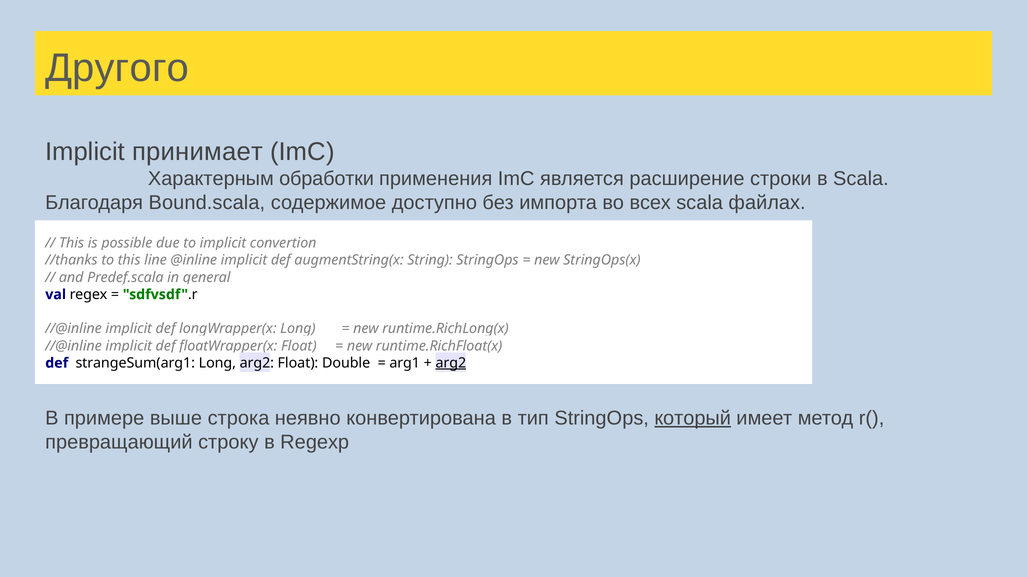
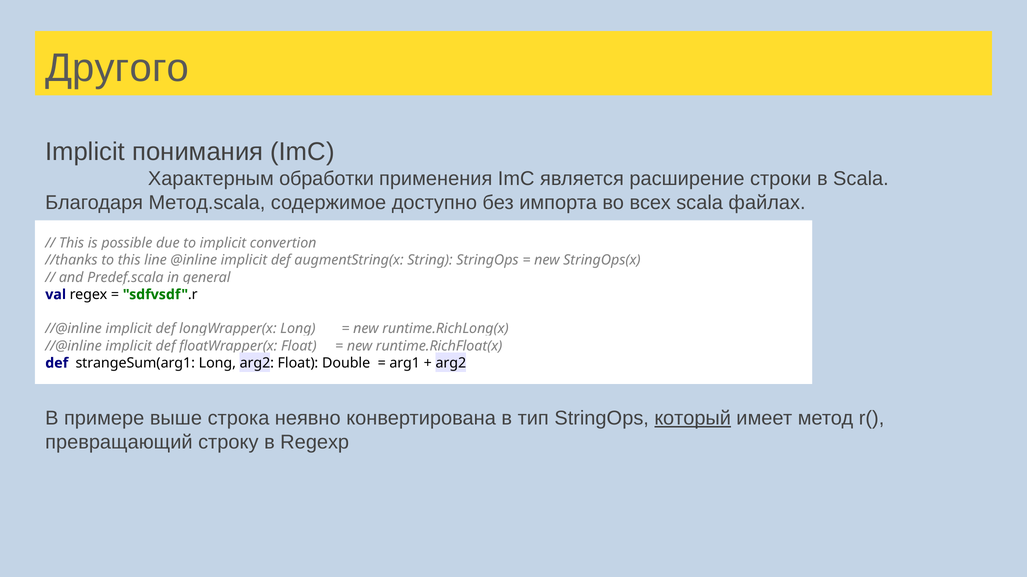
принимает: принимает -> понимания (198, 152)
Bound.scala: Bound.scala -> Метод.scala (207, 203)
arg2 underline: present -> none (451, 363)
